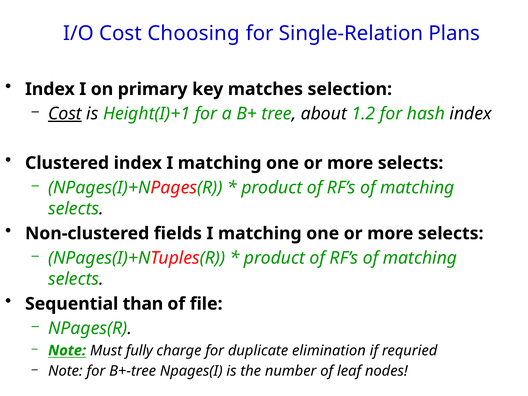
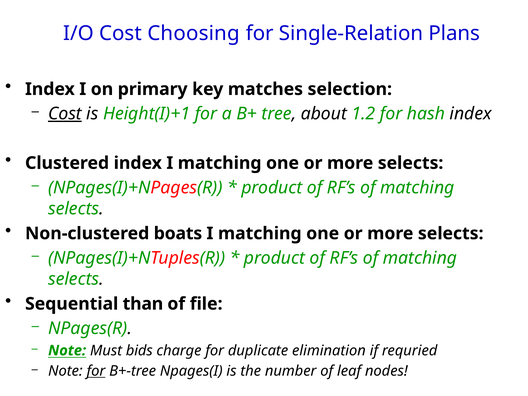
fields: fields -> boats (178, 233)
fully: fully -> bids (139, 351)
for underline: none -> present (96, 371)
